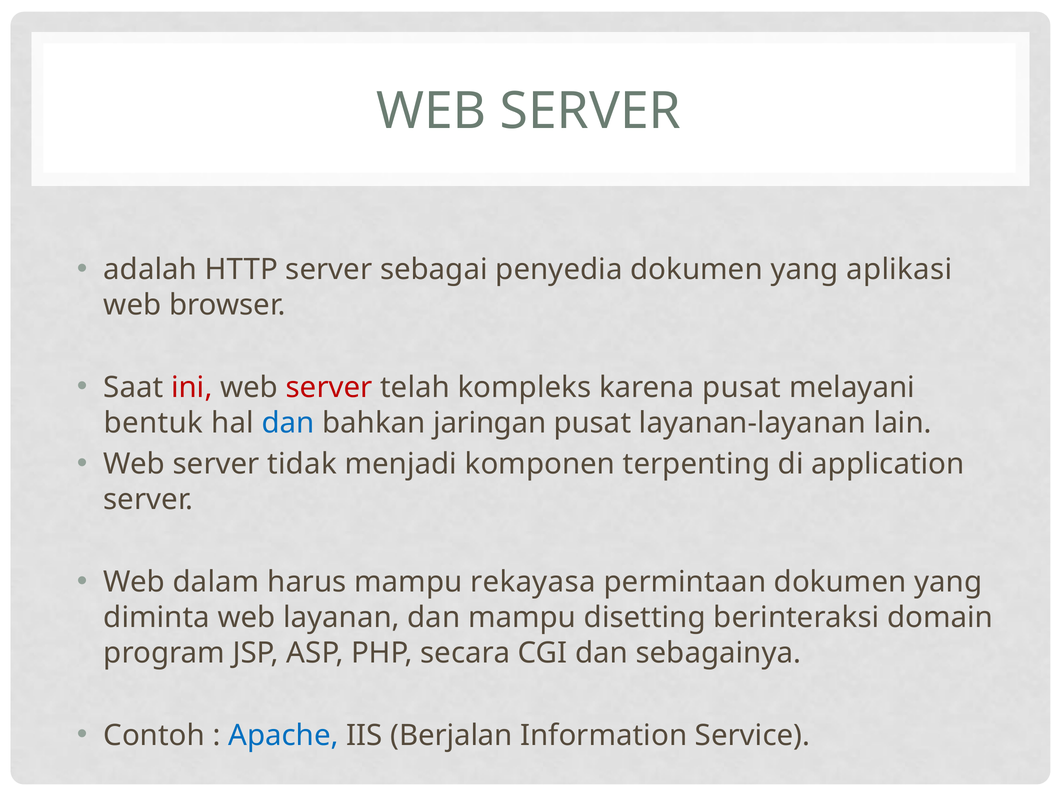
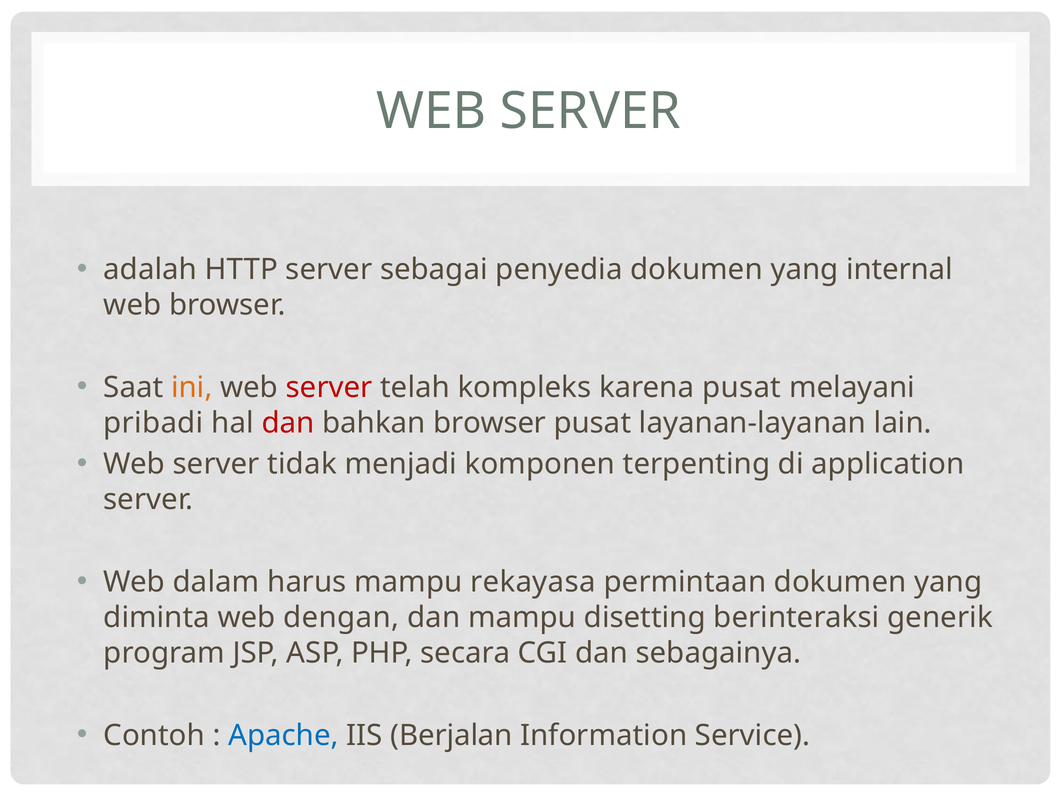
aplikasi: aplikasi -> internal (899, 270)
ini colour: red -> orange (192, 388)
bentuk: bentuk -> pribadi (153, 423)
dan colour: blue -> red (288, 423)
bahkan jaringan: jaringan -> browser (490, 423)
layanan: layanan -> dengan (341, 618)
domain: domain -> generik (940, 618)
